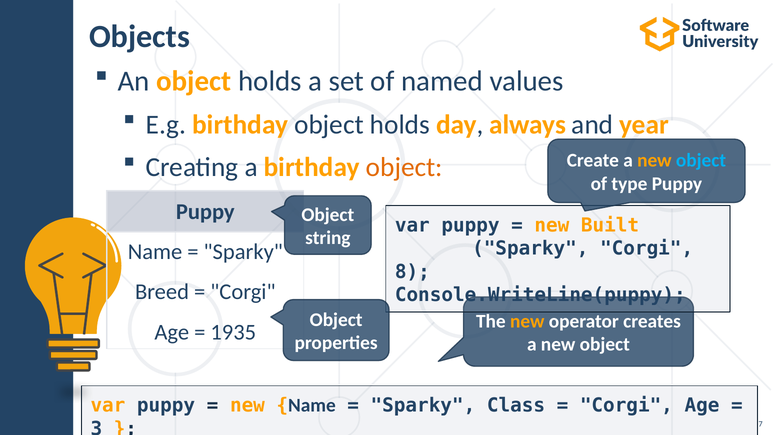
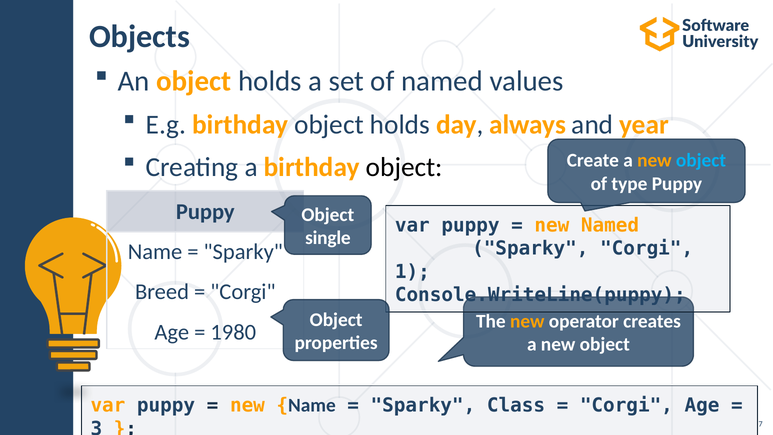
object colour: orange -> black (404, 167)
new Built: Built -> Named (610, 225)
string: string -> single (328, 238)
8: 8 -> 1 (412, 272)
1935: 1935 -> 1980 (233, 332)
